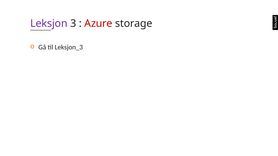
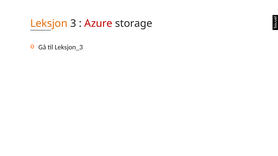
Leksjon colour: purple -> orange (49, 24)
